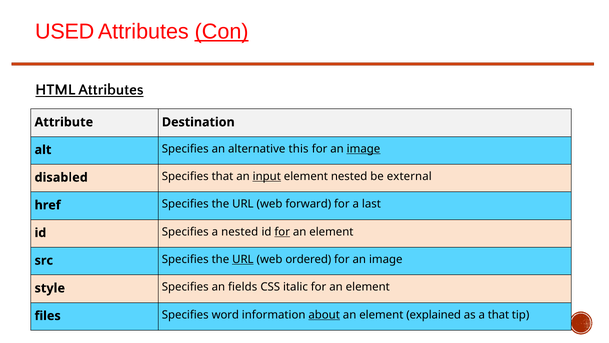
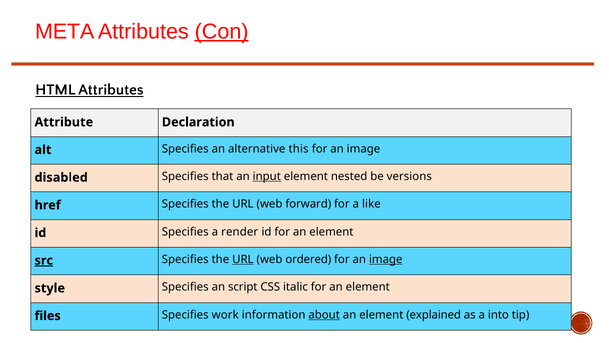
USED: USED -> META (65, 32)
Destination: Destination -> Declaration (198, 122)
image underline: present -> none (364, 149)
external: external -> versions (409, 176)
last: last -> like (371, 204)
a nested: nested -> render (240, 232)
for underline: present -> none (282, 232)
src underline: none -> present (44, 260)
image underline: none -> present (386, 259)
fields: fields -> script (243, 287)
word: word -> work (225, 314)
a that: that -> into (498, 314)
